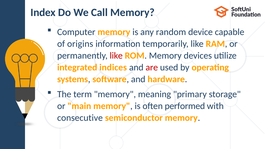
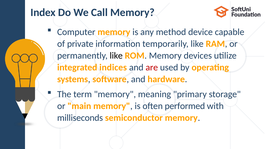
random: random -> method (171, 32)
origins: origins -> private (80, 44)
like colour: red -> black (116, 56)
consecutive: consecutive -> milliseconds (80, 118)
